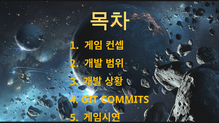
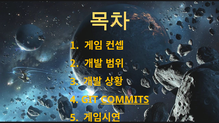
COMMITS underline: none -> present (125, 100)
